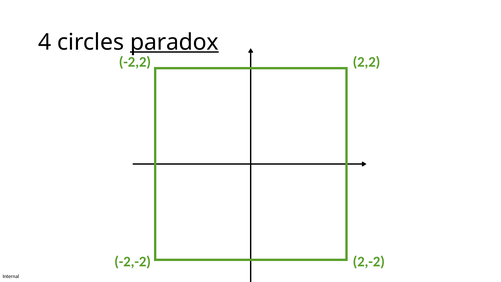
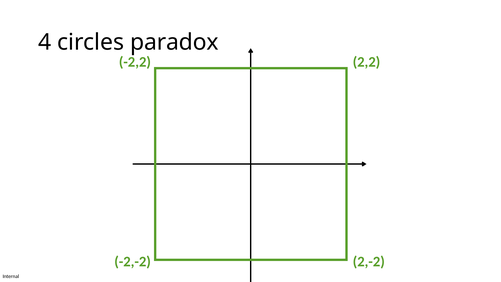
paradox underline: present -> none (174, 42)
